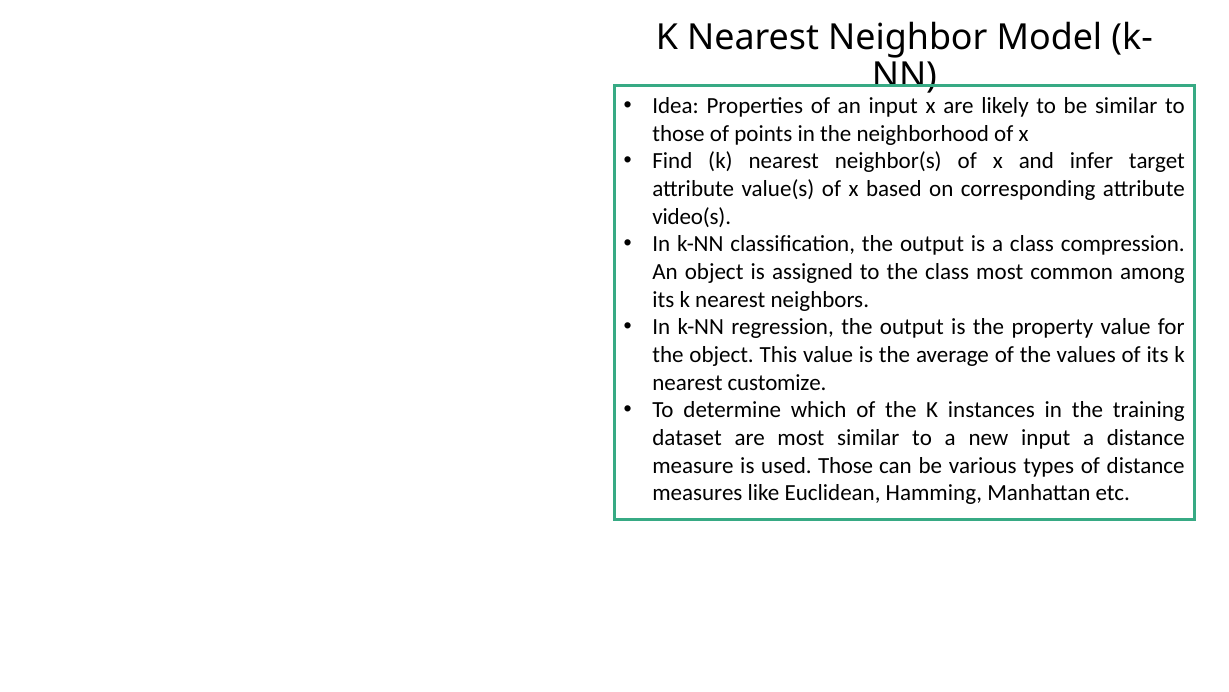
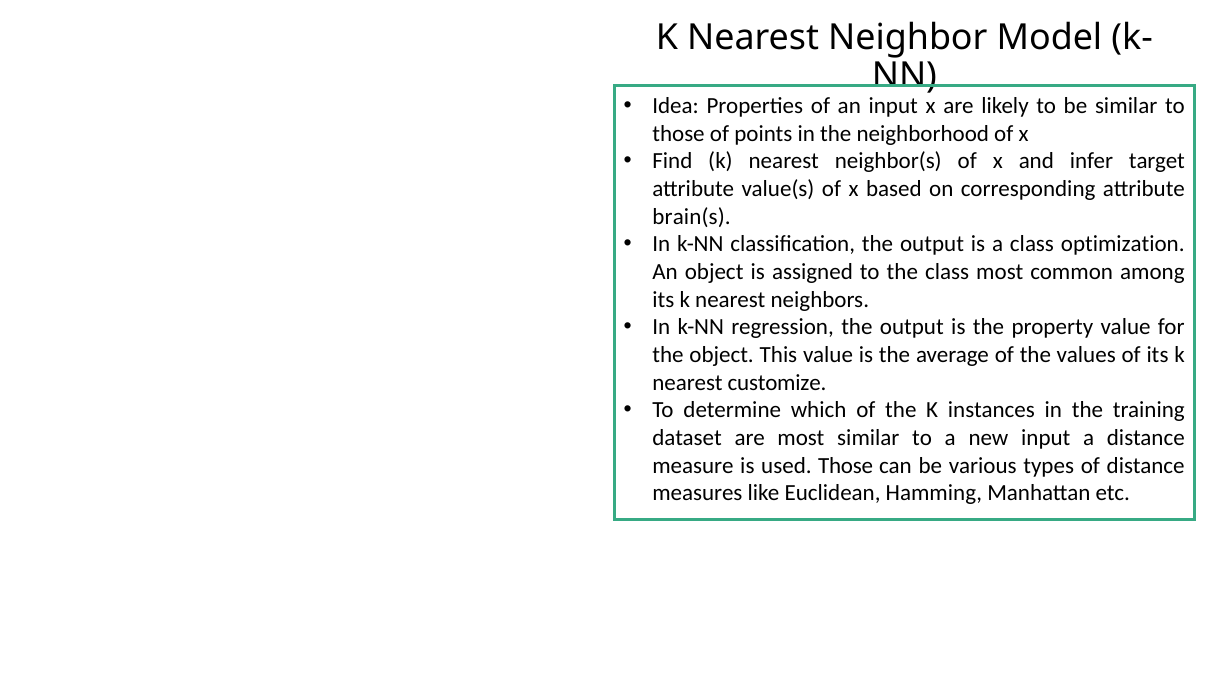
video(s: video(s -> brain(s (692, 216)
compression: compression -> optimization (1123, 244)
